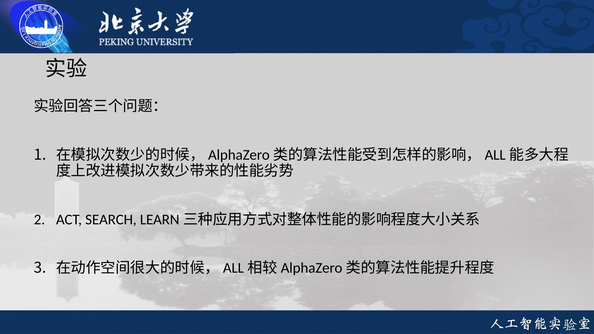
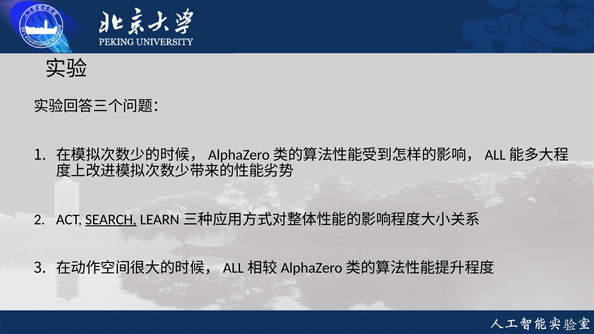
SEARCH underline: none -> present (111, 220)
